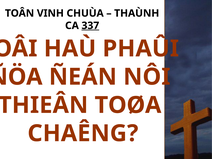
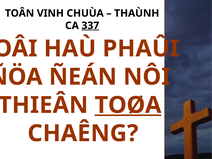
TOØA underline: none -> present (128, 105)
